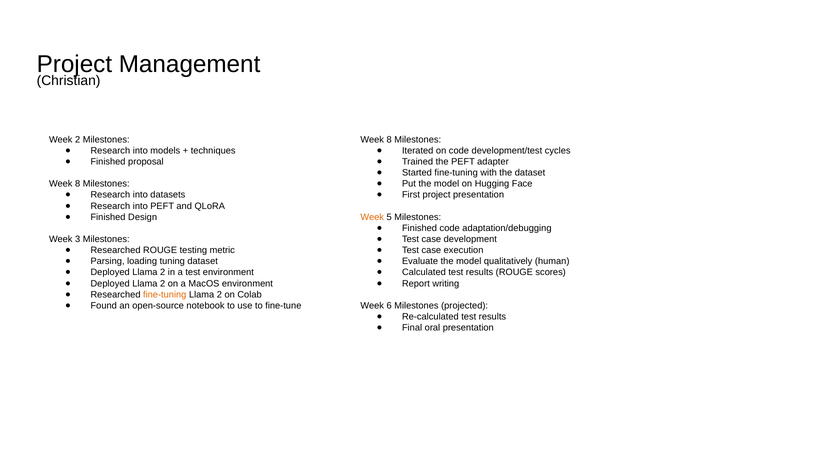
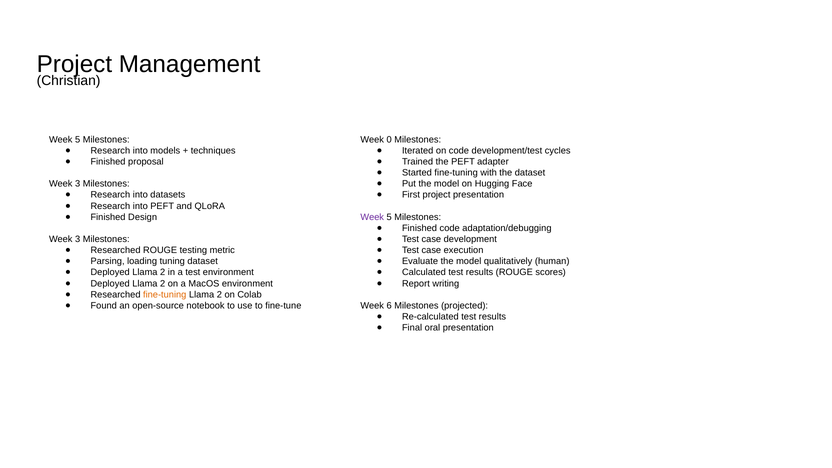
2: 2 -> 5 (78, 140)
8: 8 -> 0 (389, 140)
8: 8 -> 3 (78, 184)
Week colour: orange -> purple (372, 217)
